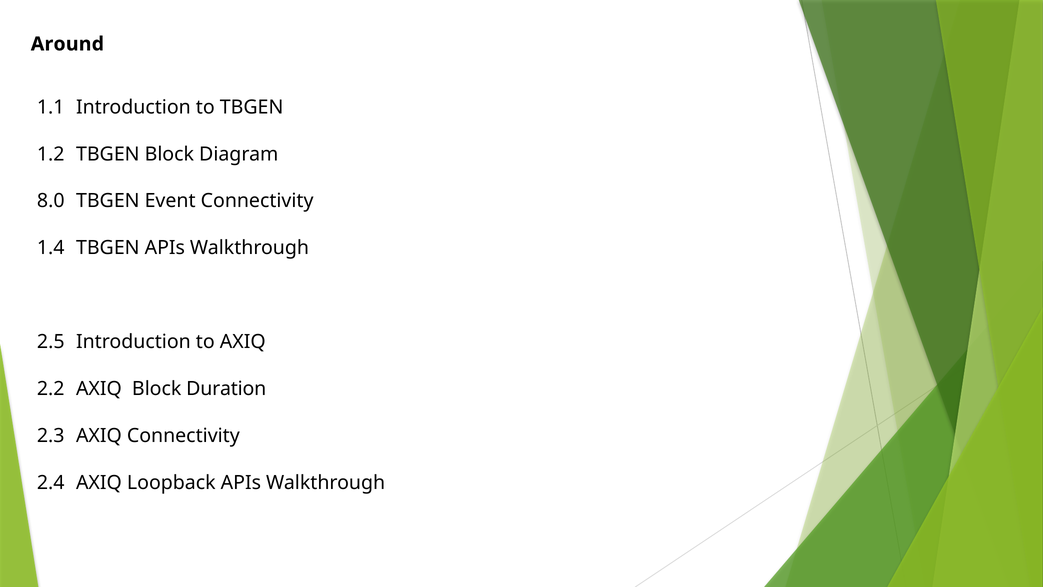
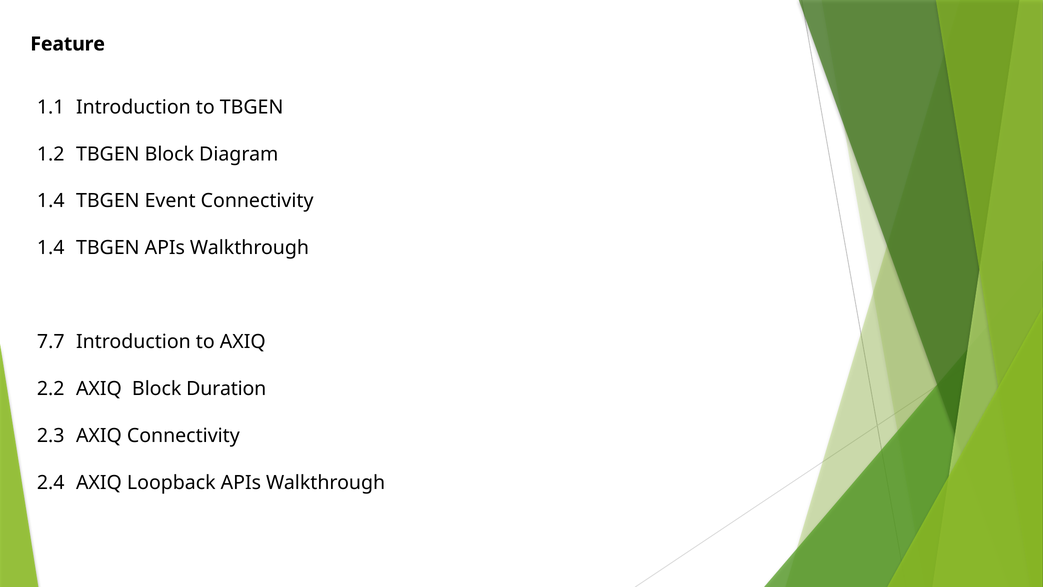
Around: Around -> Feature (68, 44)
8.0: 8.0 -> 1.4 (51, 201)
2.5: 2.5 -> 7.7 (51, 342)
